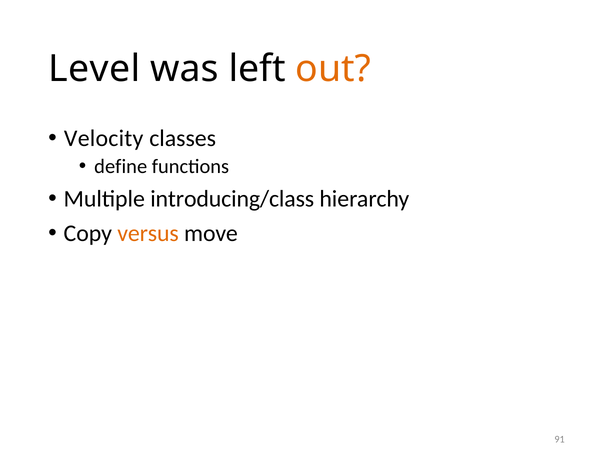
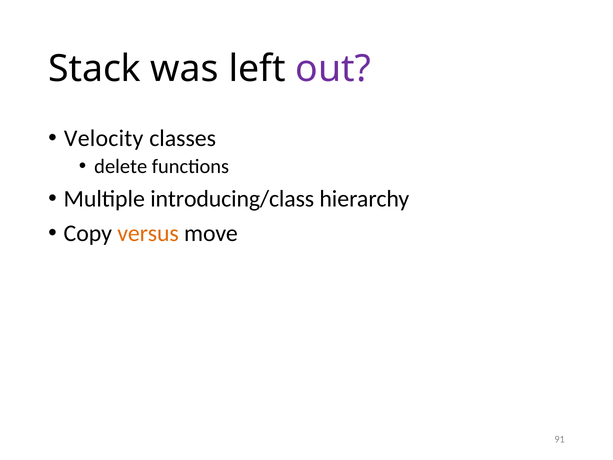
Level: Level -> Stack (95, 69)
out colour: orange -> purple (333, 69)
define: define -> delete (121, 166)
